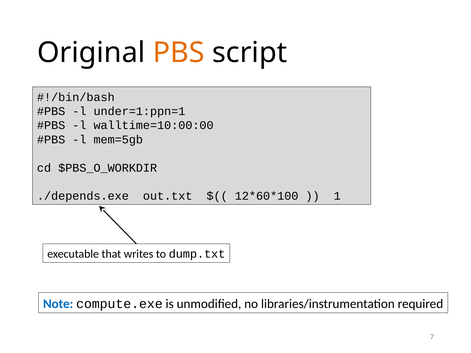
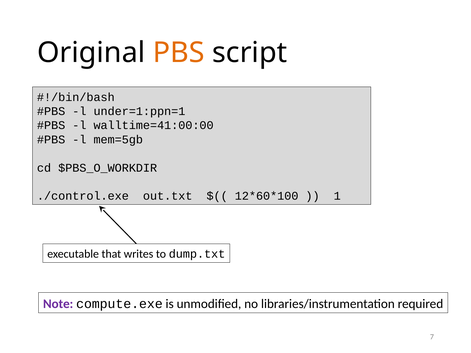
walltime=10:00:00: walltime=10:00:00 -> walltime=41:00:00 (154, 126)
./depends.exe: ./depends.exe -> ./control.exe (83, 196)
Note colour: blue -> purple (58, 304)
